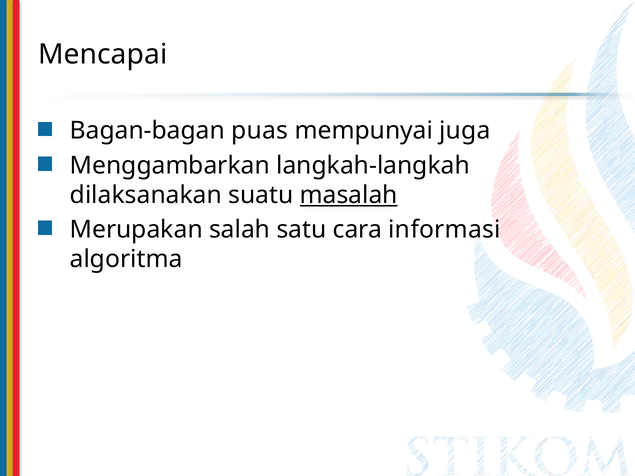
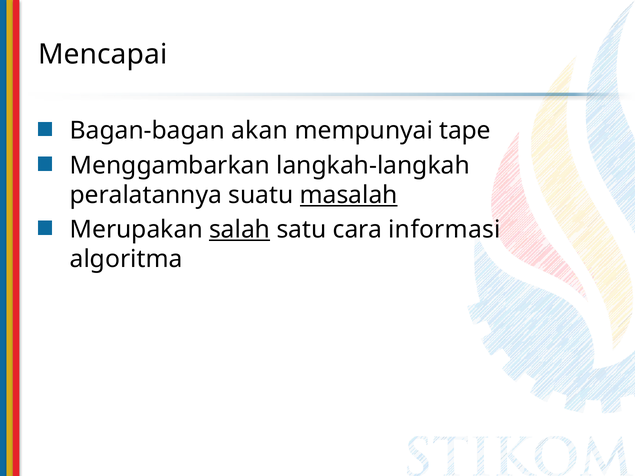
puas: puas -> akan (260, 131)
juga: juga -> tape (465, 131)
dilaksanakan: dilaksanakan -> peralatannya (146, 195)
salah underline: none -> present (240, 230)
